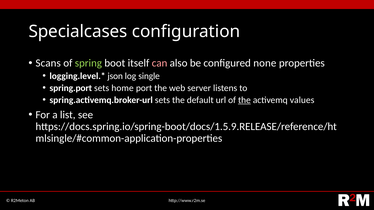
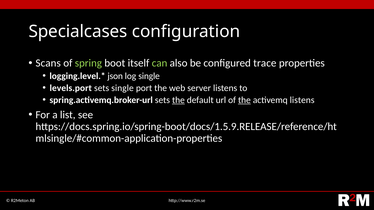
can colour: pink -> light green (160, 63)
none: none -> trace (265, 63)
spring.port: spring.port -> levels.port (71, 88)
sets home: home -> single (122, 88)
the underline: none -> present (178, 100)
activemq values: values -> listens (302, 100)
